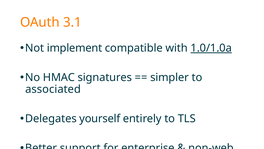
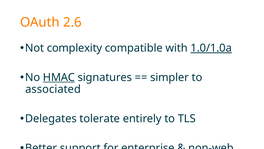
3.1: 3.1 -> 2.6 (72, 22)
implement: implement -> complexity (75, 48)
HMAC underline: none -> present (59, 77)
yourself: yourself -> tolerate (100, 118)
